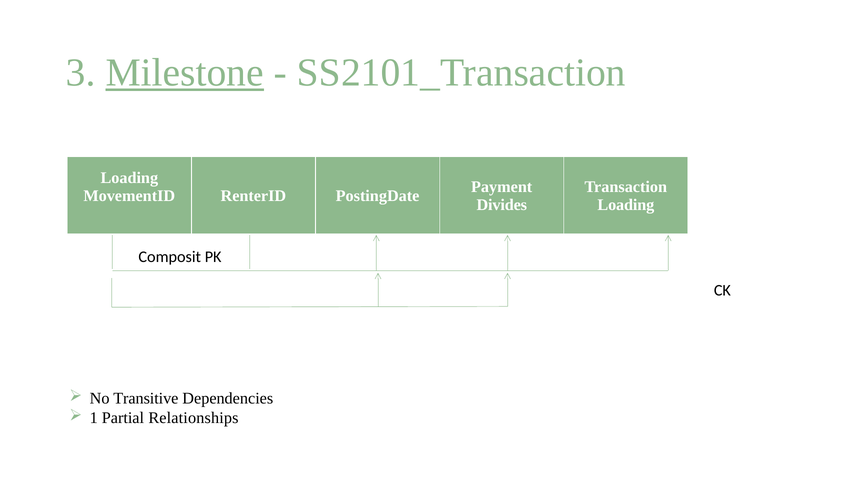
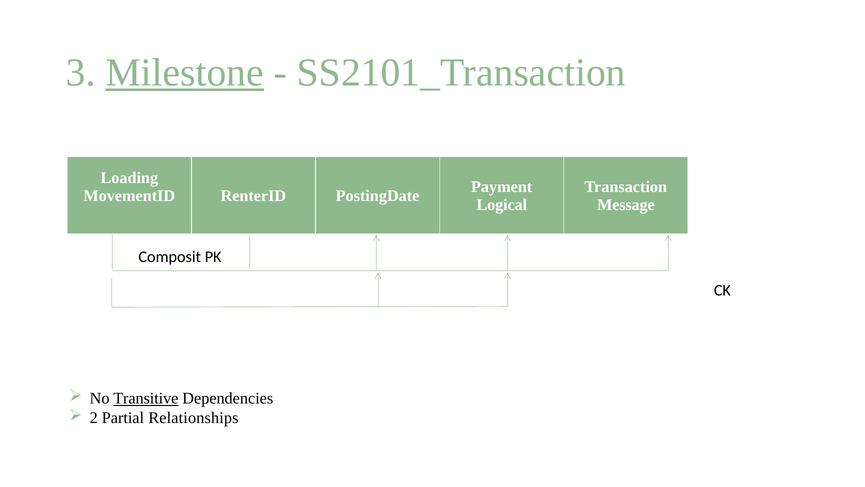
Divides: Divides -> Logical (502, 205)
Loading: Loading -> Message (626, 205)
Transitive underline: none -> present (146, 398)
1: 1 -> 2 (94, 417)
